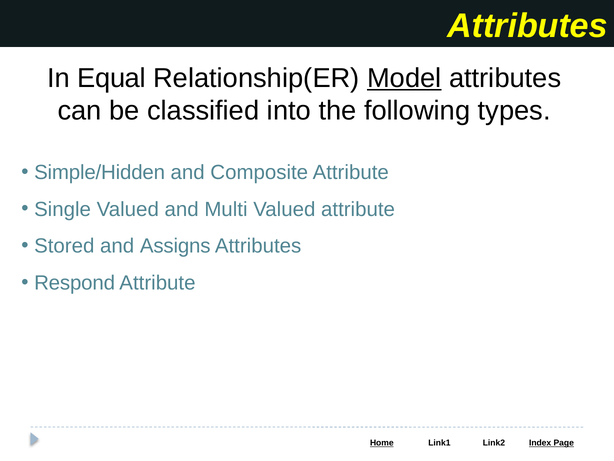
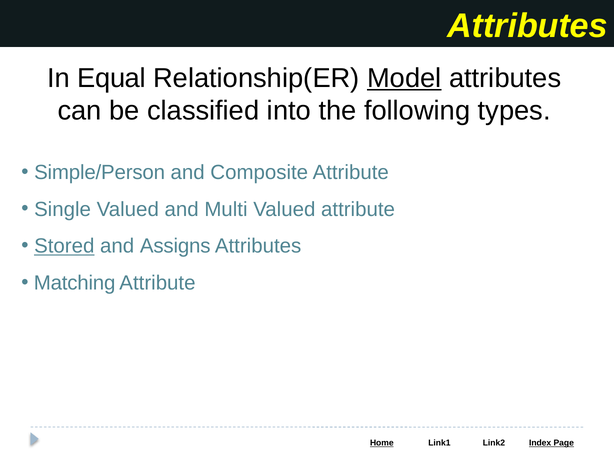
Simple/Hidden: Simple/Hidden -> Simple/Person (100, 172)
Stored underline: none -> present (64, 246)
Respond: Respond -> Matching (75, 283)
